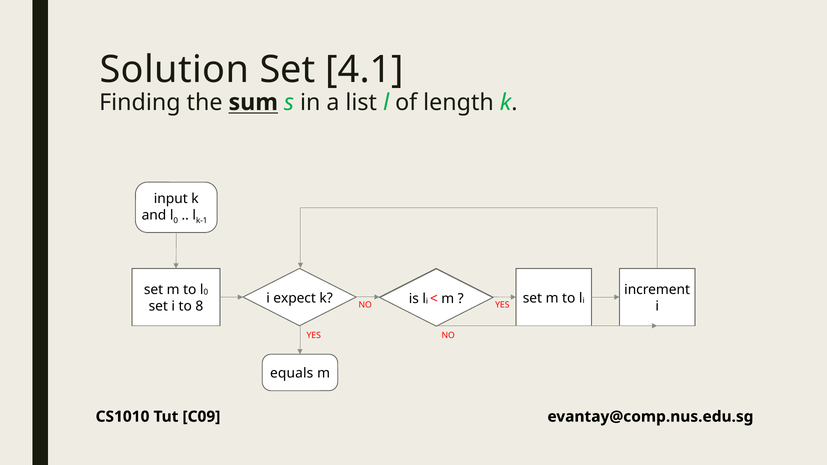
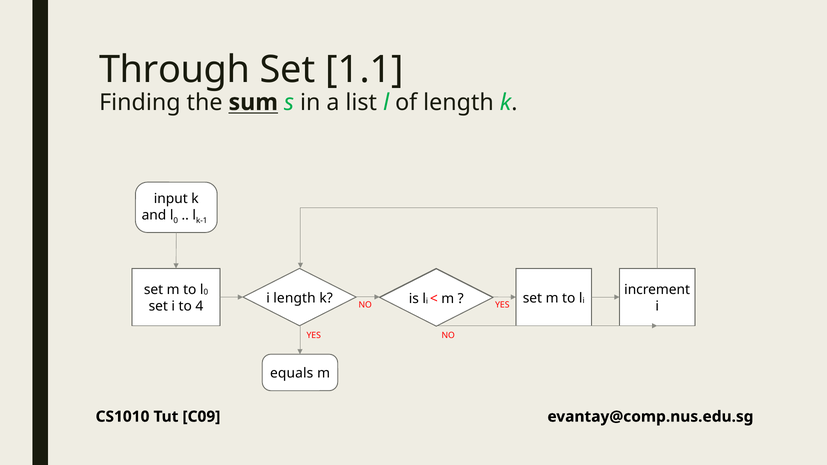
Solution: Solution -> Through (175, 70)
4.1: 4.1 -> 1.1 (365, 70)
i expect: expect -> length (295, 298)
8: 8 -> 4 (199, 306)
